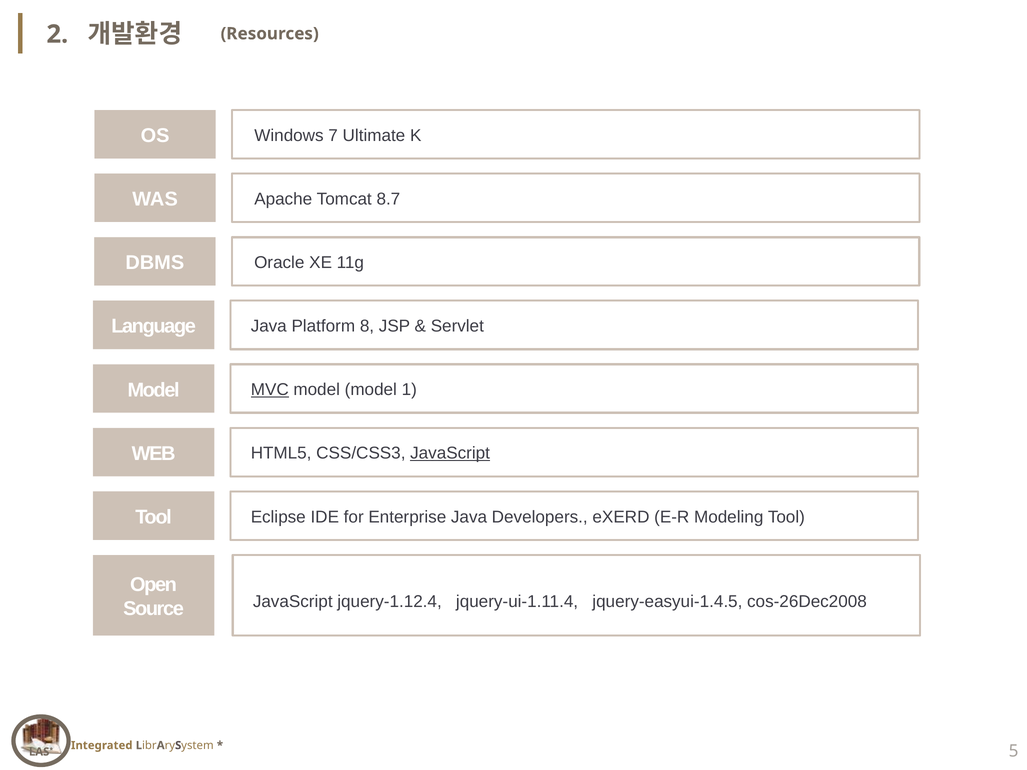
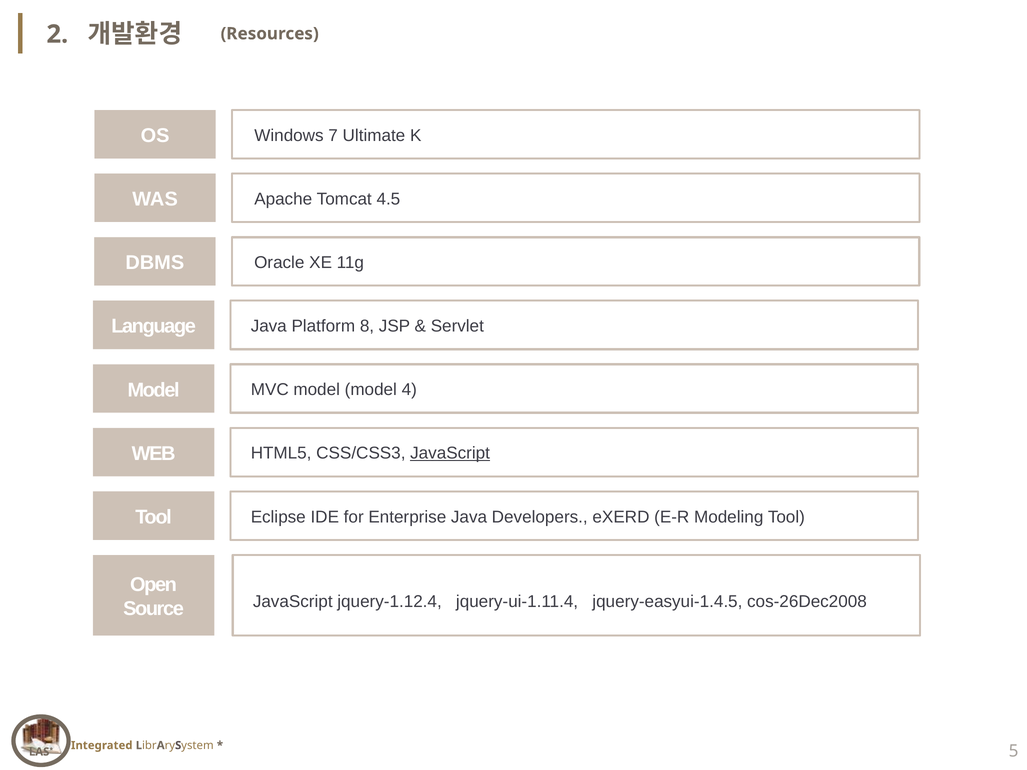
8.7: 8.7 -> 4.5 (388, 199)
MVC underline: present -> none (270, 390)
1: 1 -> 4 (409, 390)
